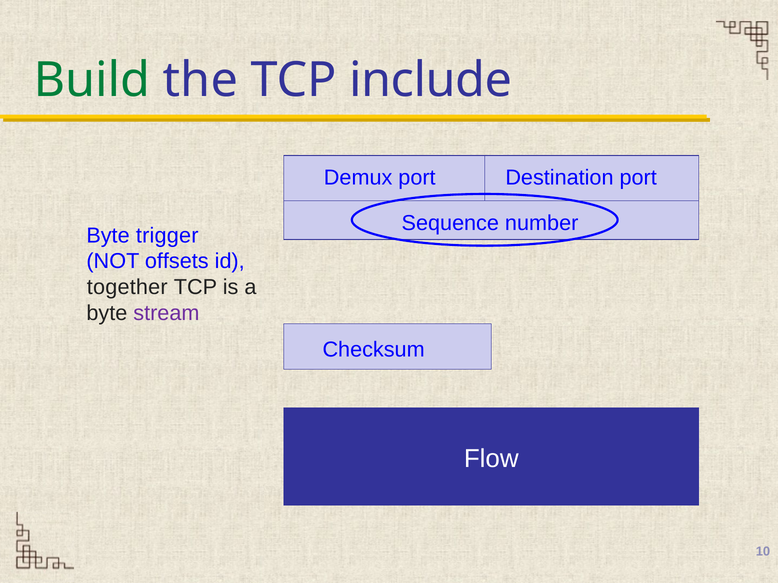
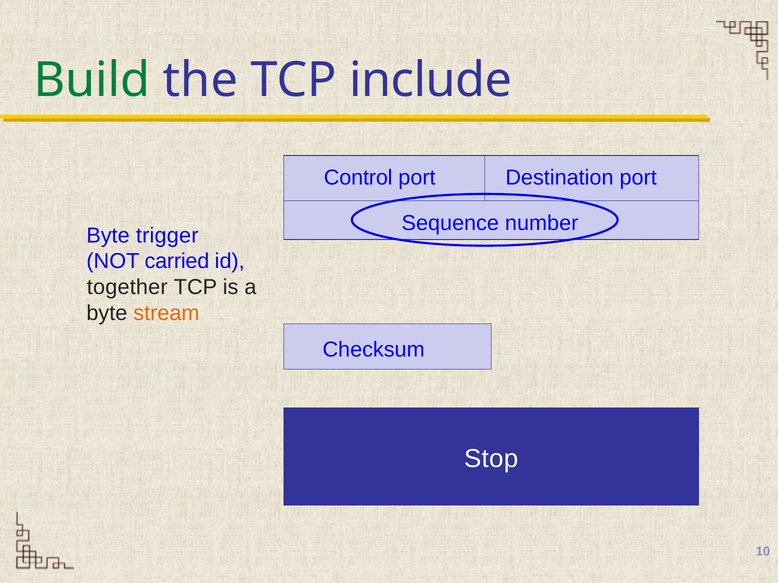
Demux: Demux -> Control (358, 178)
offsets: offsets -> carried (177, 262)
stream colour: purple -> orange (166, 313)
Flow: Flow -> Stop (491, 459)
